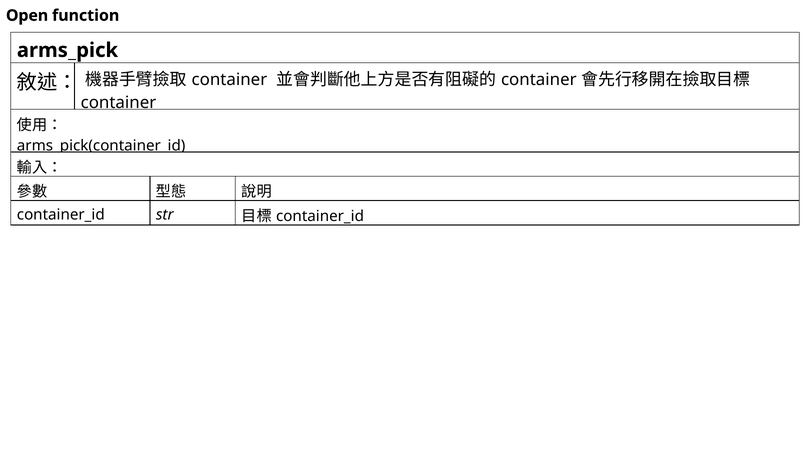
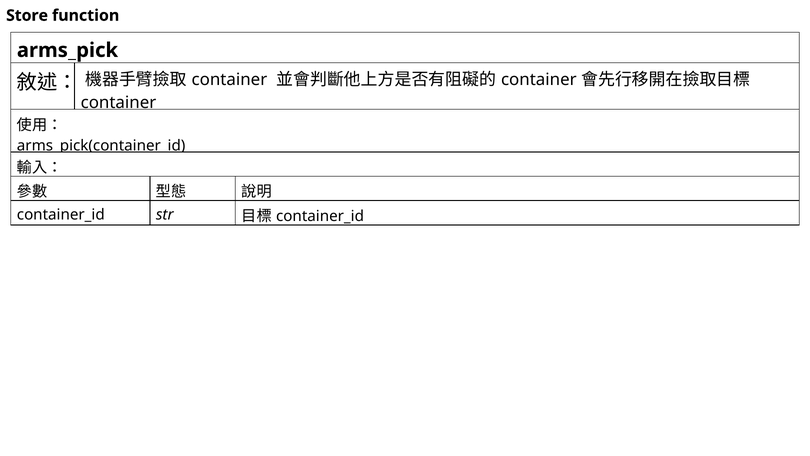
Open: Open -> Store (27, 15)
